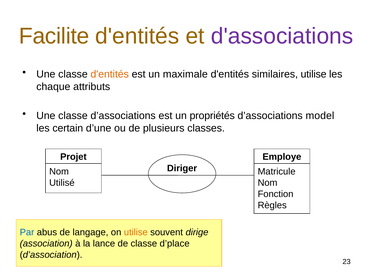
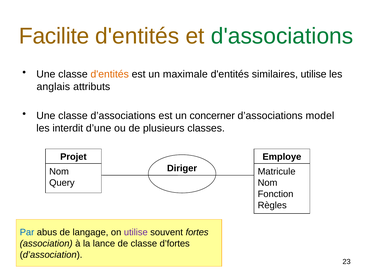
d'associations colour: purple -> green (282, 36)
chaque: chaque -> anglais (53, 87)
propriétés: propriétés -> concerner (212, 116)
certain: certain -> interdit (68, 128)
Utilisé: Utilisé -> Query (62, 183)
utilise colour: orange -> purple (136, 232)
dirige: dirige -> fortes (197, 232)
d’place: d’place -> d’fortes (175, 243)
